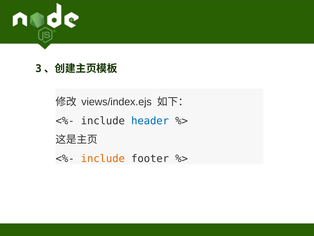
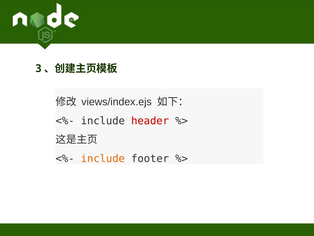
header colour: blue -> red (150, 121)
